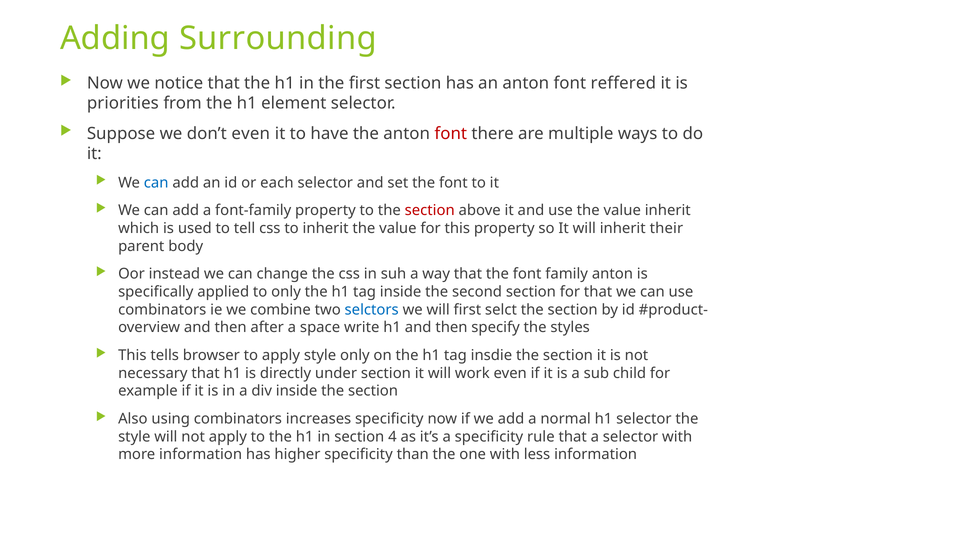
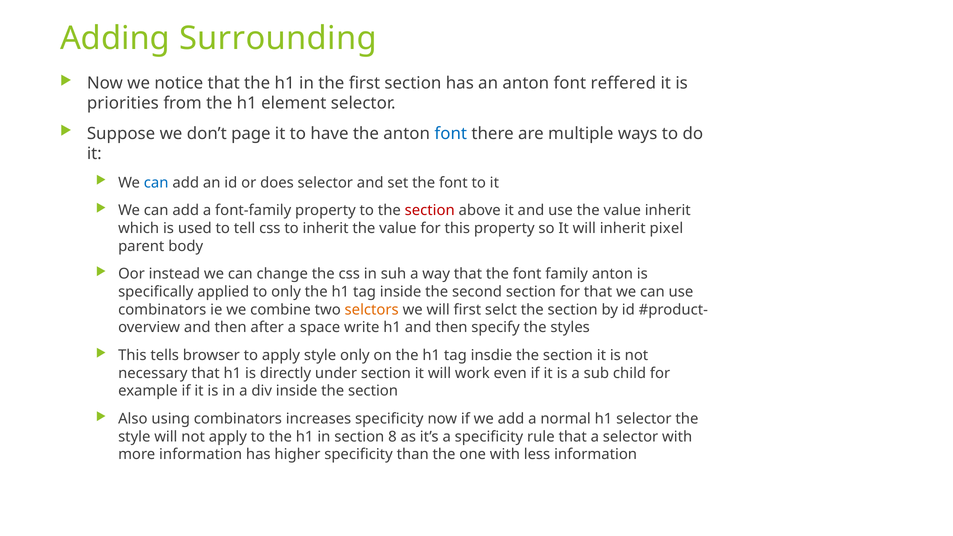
don’t even: even -> page (251, 133)
font colour: red -> blue (451, 133)
each: each -> does (277, 183)
their: their -> pixel (666, 228)
selctors colour: blue -> orange (372, 310)
4: 4 -> 8 (392, 437)
